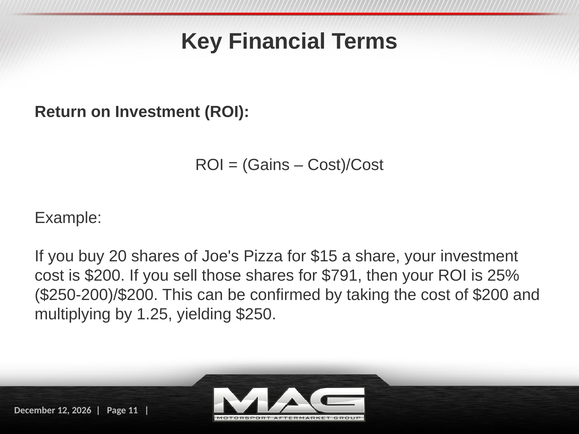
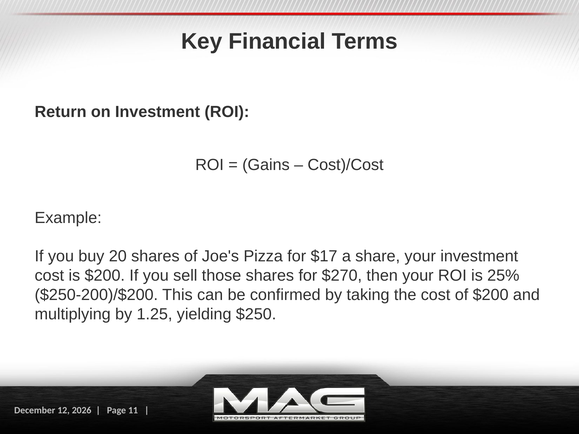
$15: $15 -> $17 (324, 256)
$791: $791 -> $270 (342, 276)
